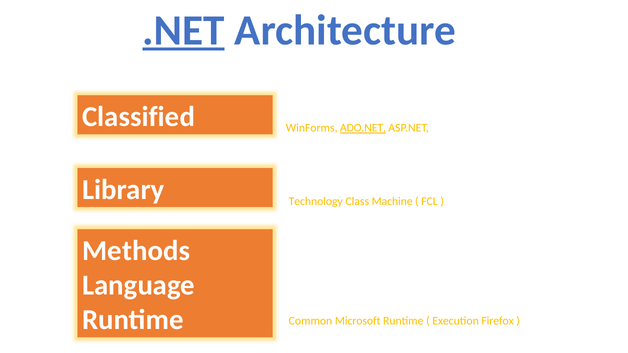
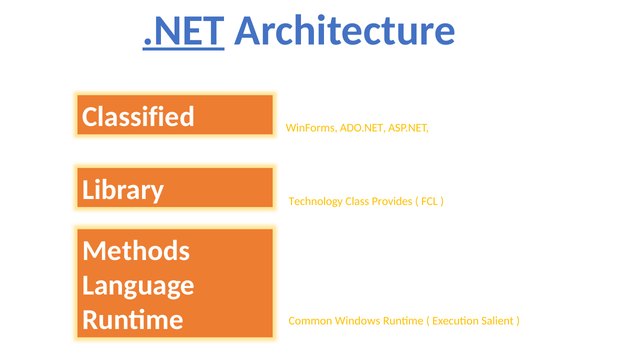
ADO.NET underline: present -> none (363, 128)
Machine: Machine -> Provides (392, 202)
Microsoft: Microsoft -> Windows (358, 321)
Firefox: Firefox -> Salient (498, 321)
